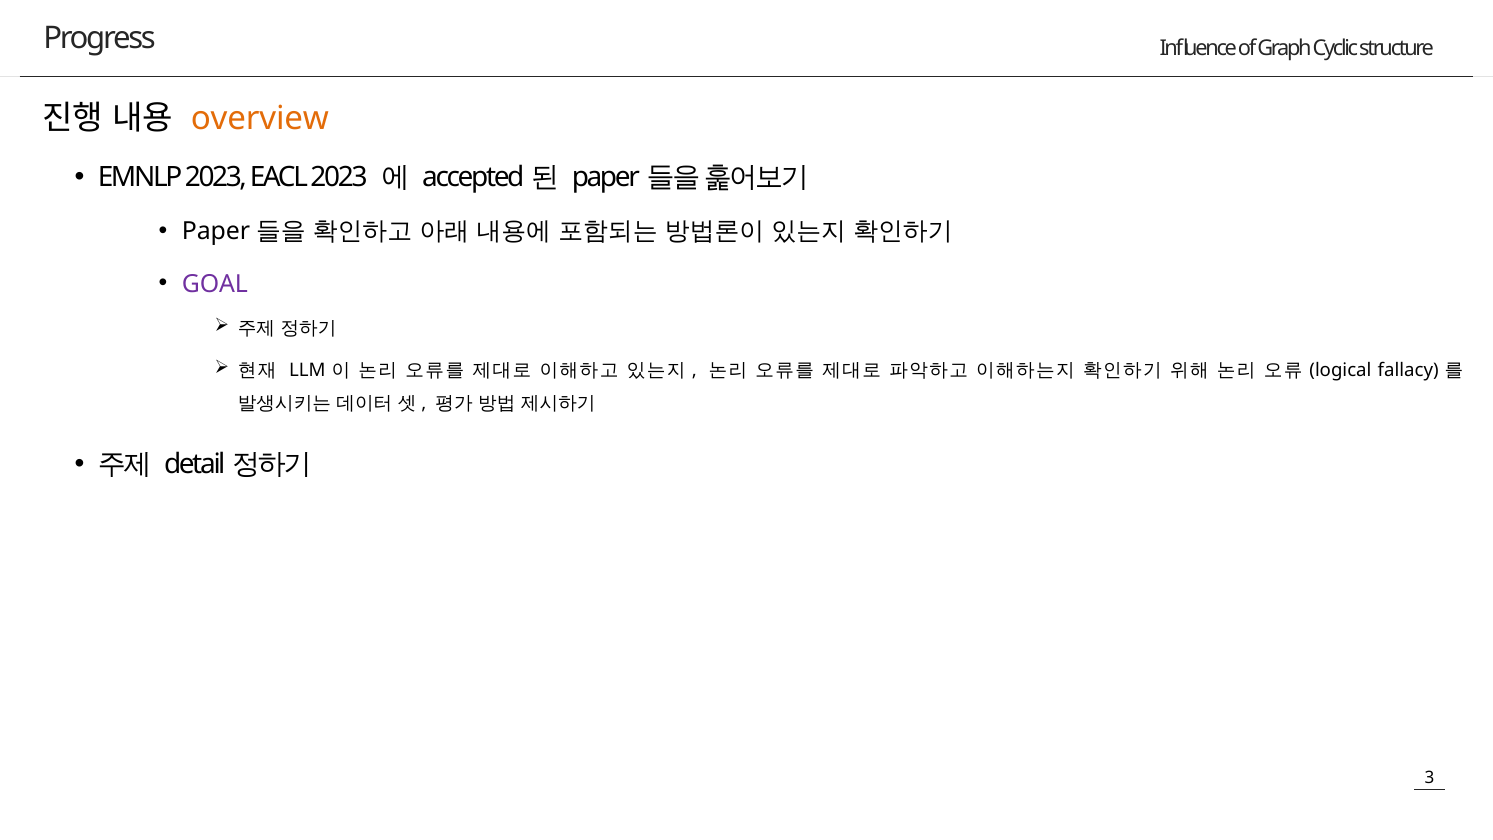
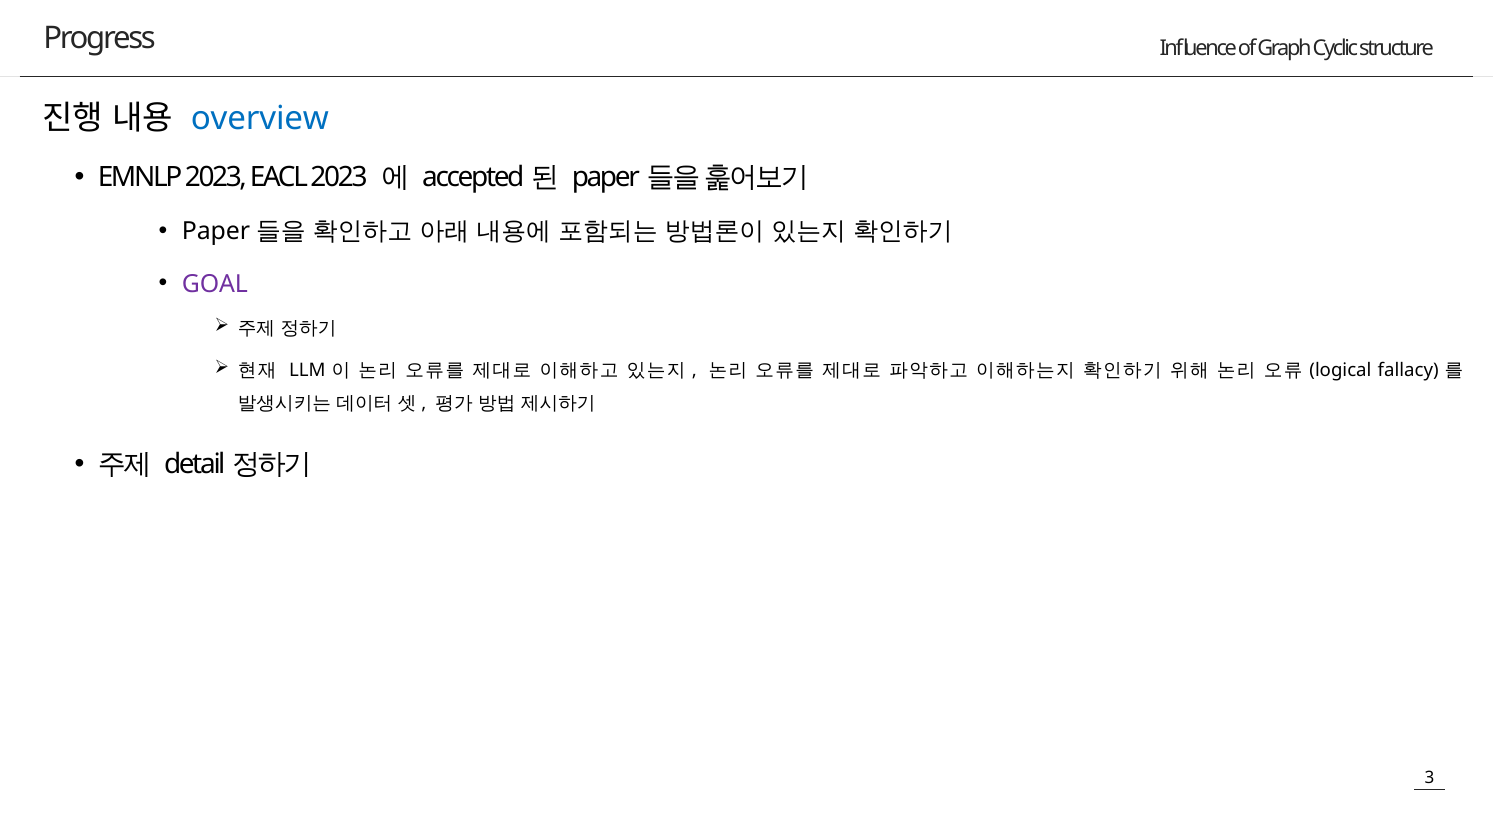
overview colour: orange -> blue (260, 119)
